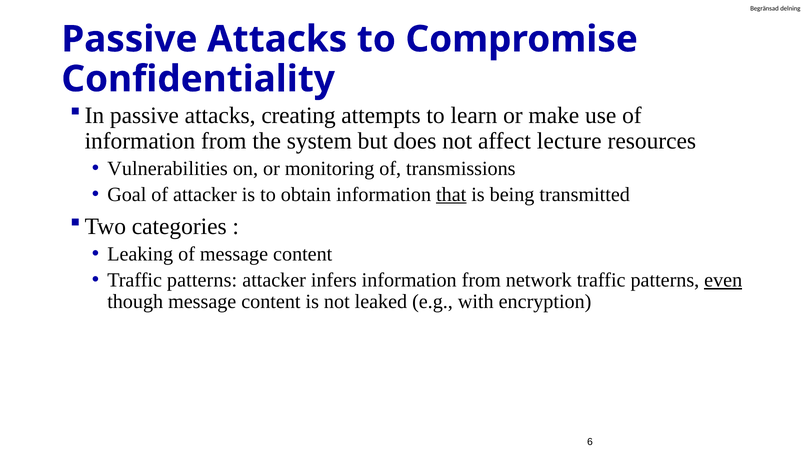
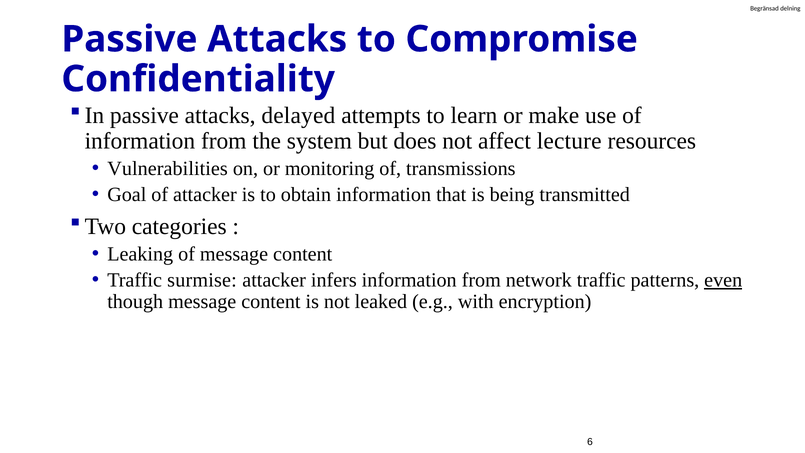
creating: creating -> delayed (298, 115)
that underline: present -> none (451, 194)
patterns: patterns -> surmise (202, 280)
